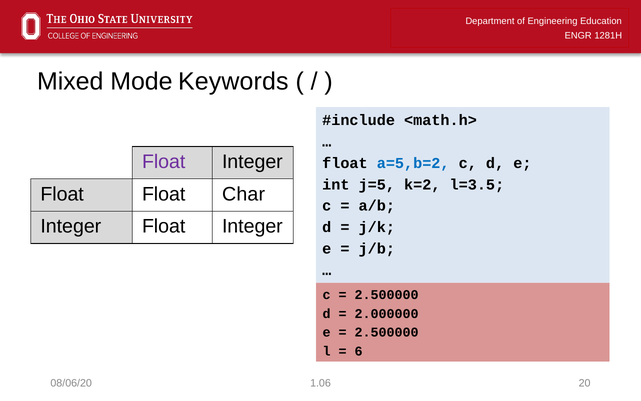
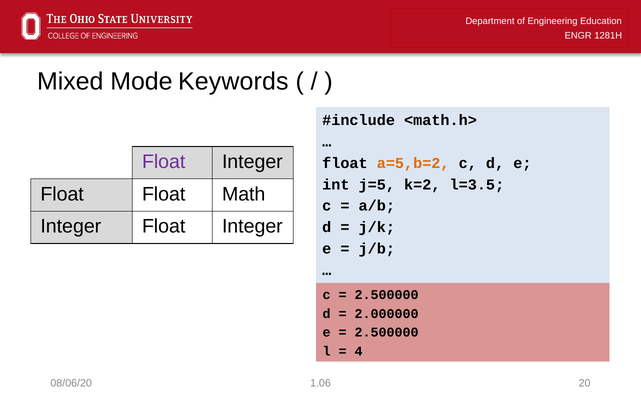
a=5,b=2 colour: blue -> orange (413, 163)
Char: Char -> Math (244, 194)
6: 6 -> 4 (359, 351)
